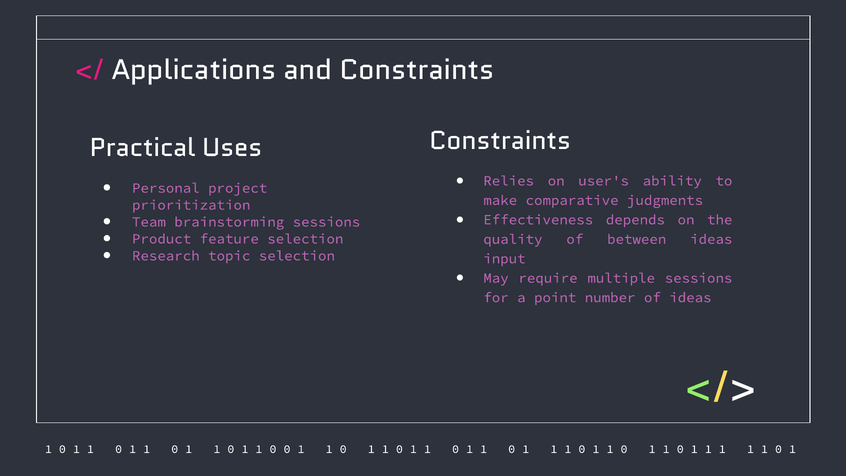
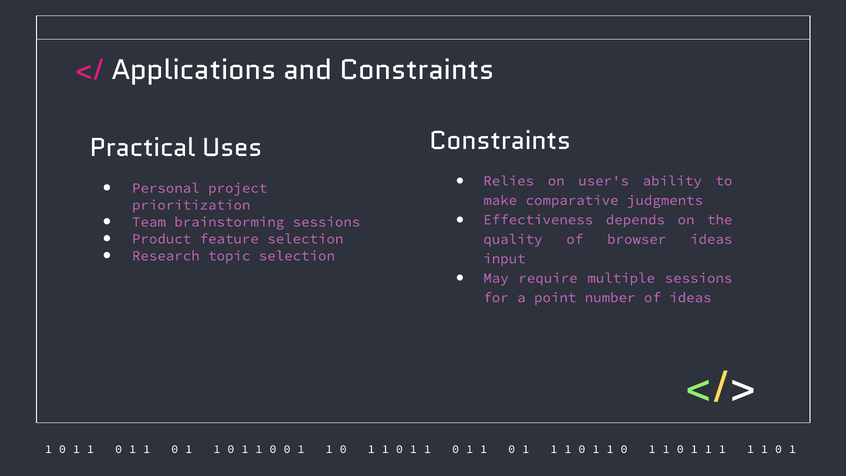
between: between -> browser (637, 239)
